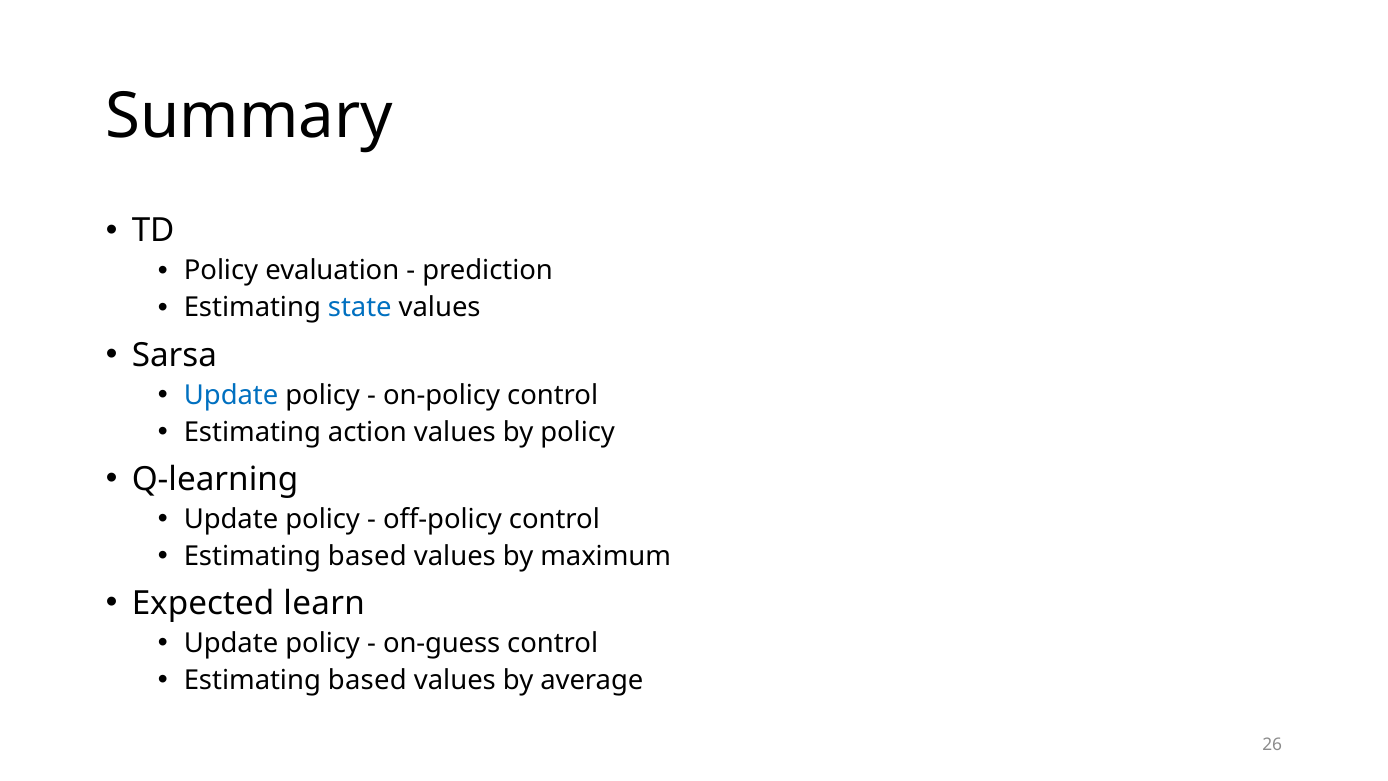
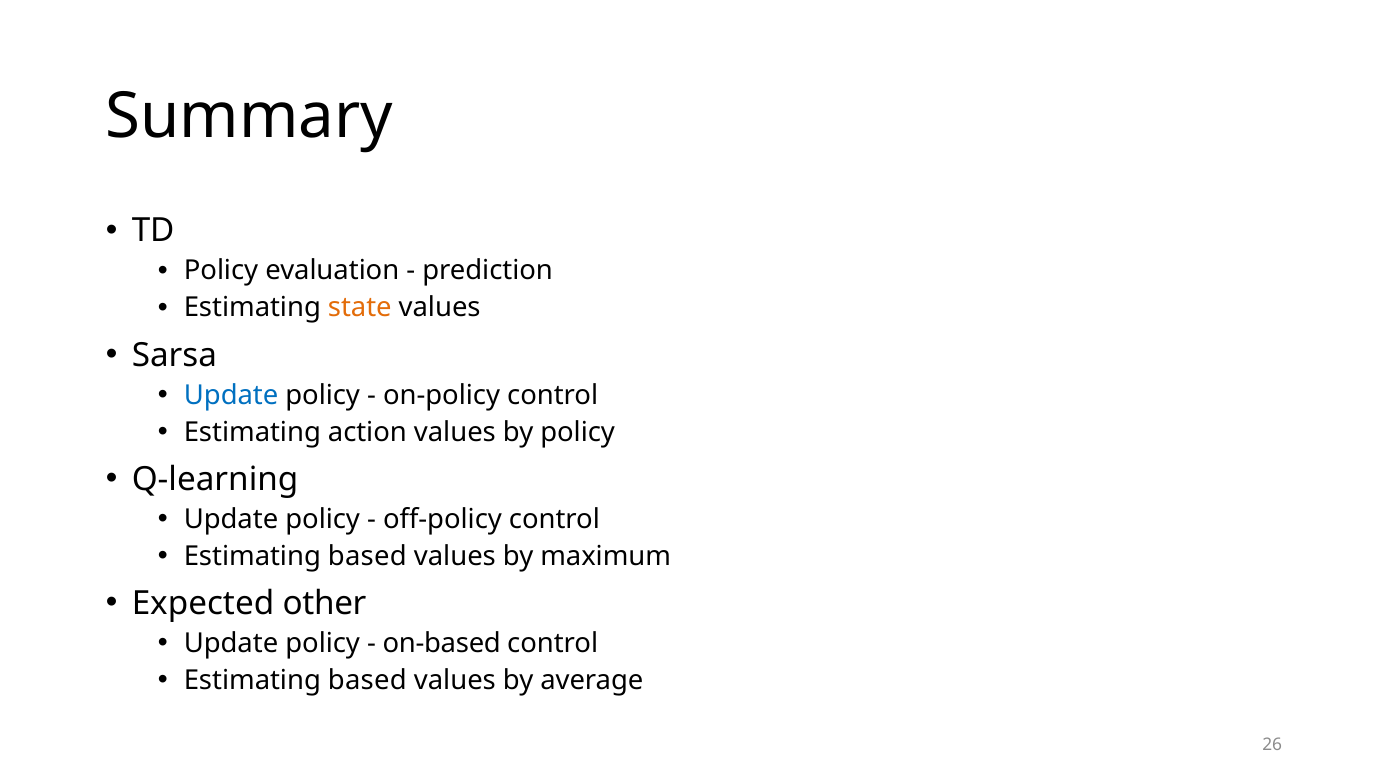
state colour: blue -> orange (360, 308)
learn: learn -> other (325, 603)
on-guess: on-guess -> on-based (442, 643)
